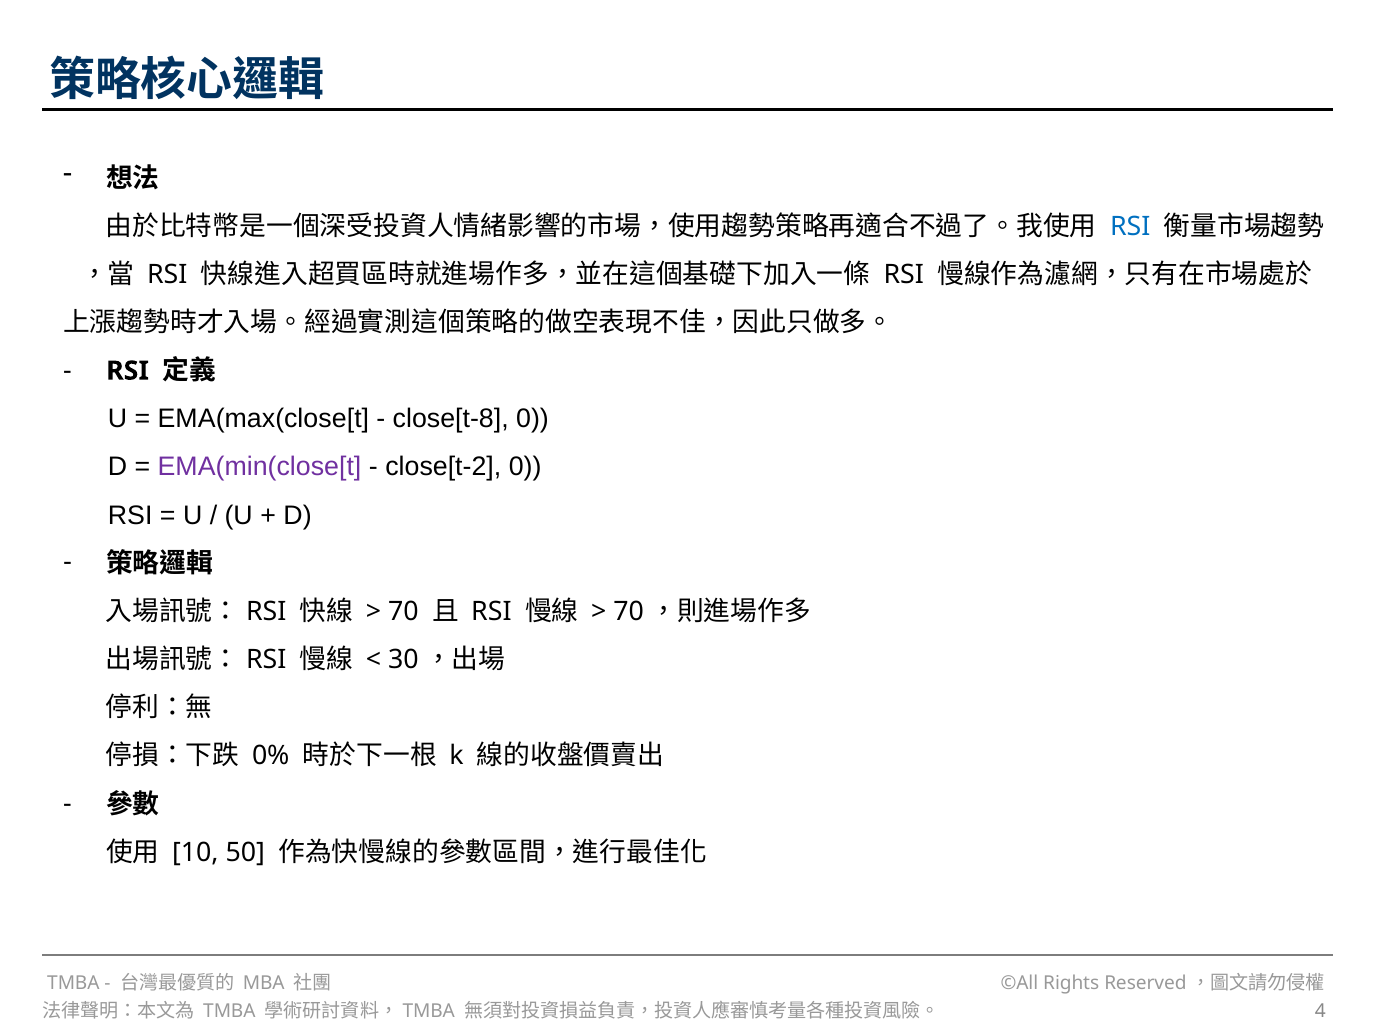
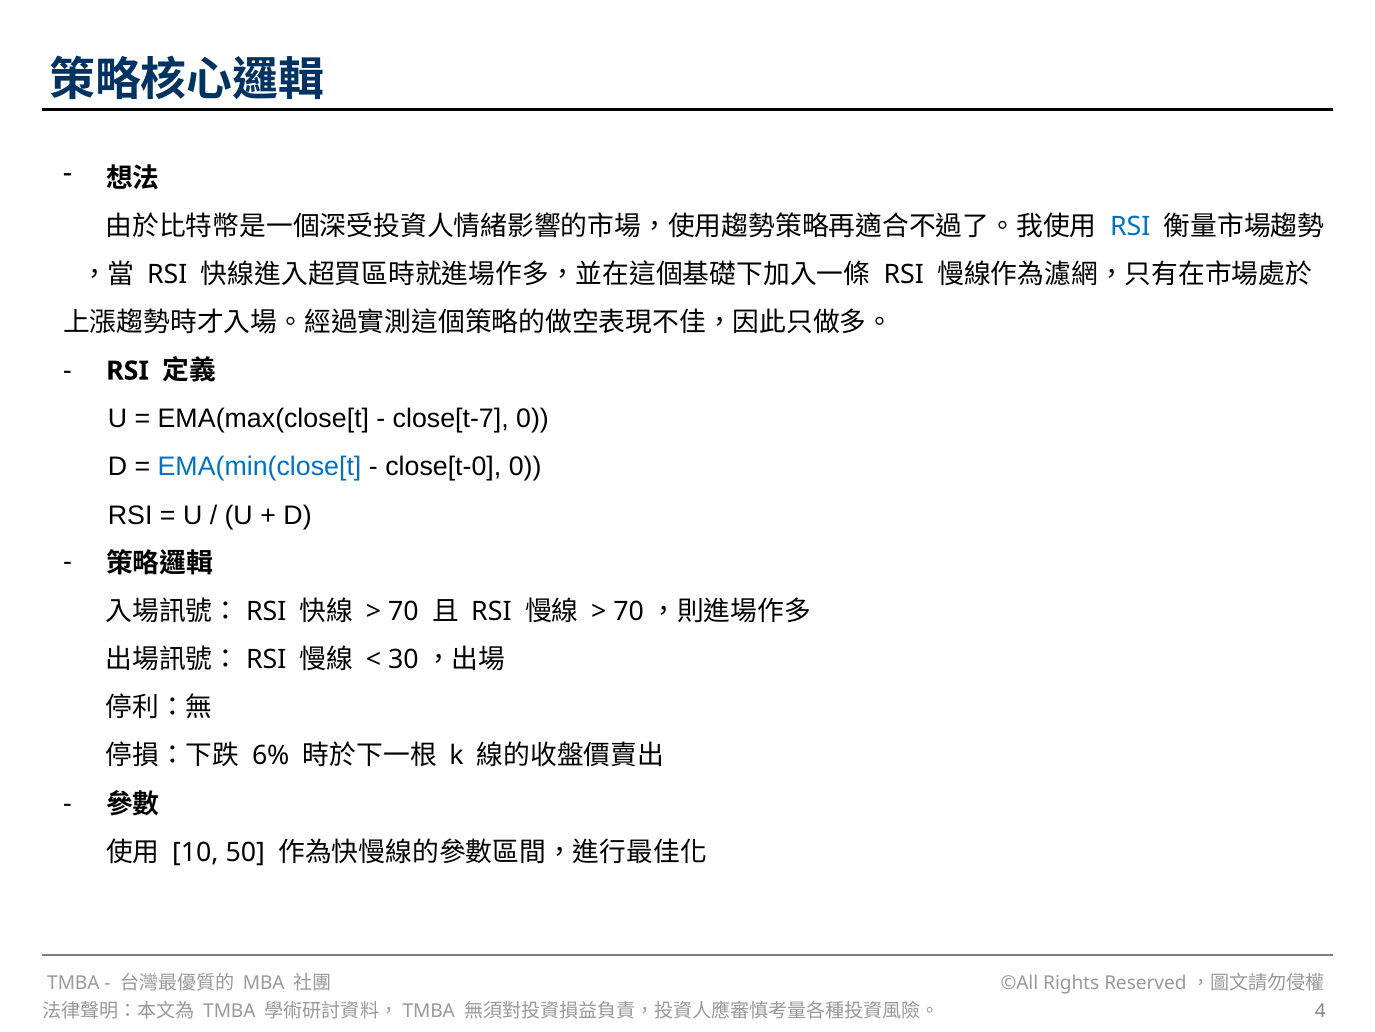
close[t-8: close[t-8 -> close[t-7 (451, 419)
EMA(min(close[t colour: purple -> blue (260, 467)
close[t-2: close[t-2 -> close[t-0 (443, 467)
0%: 0% -> 6% (271, 756)
